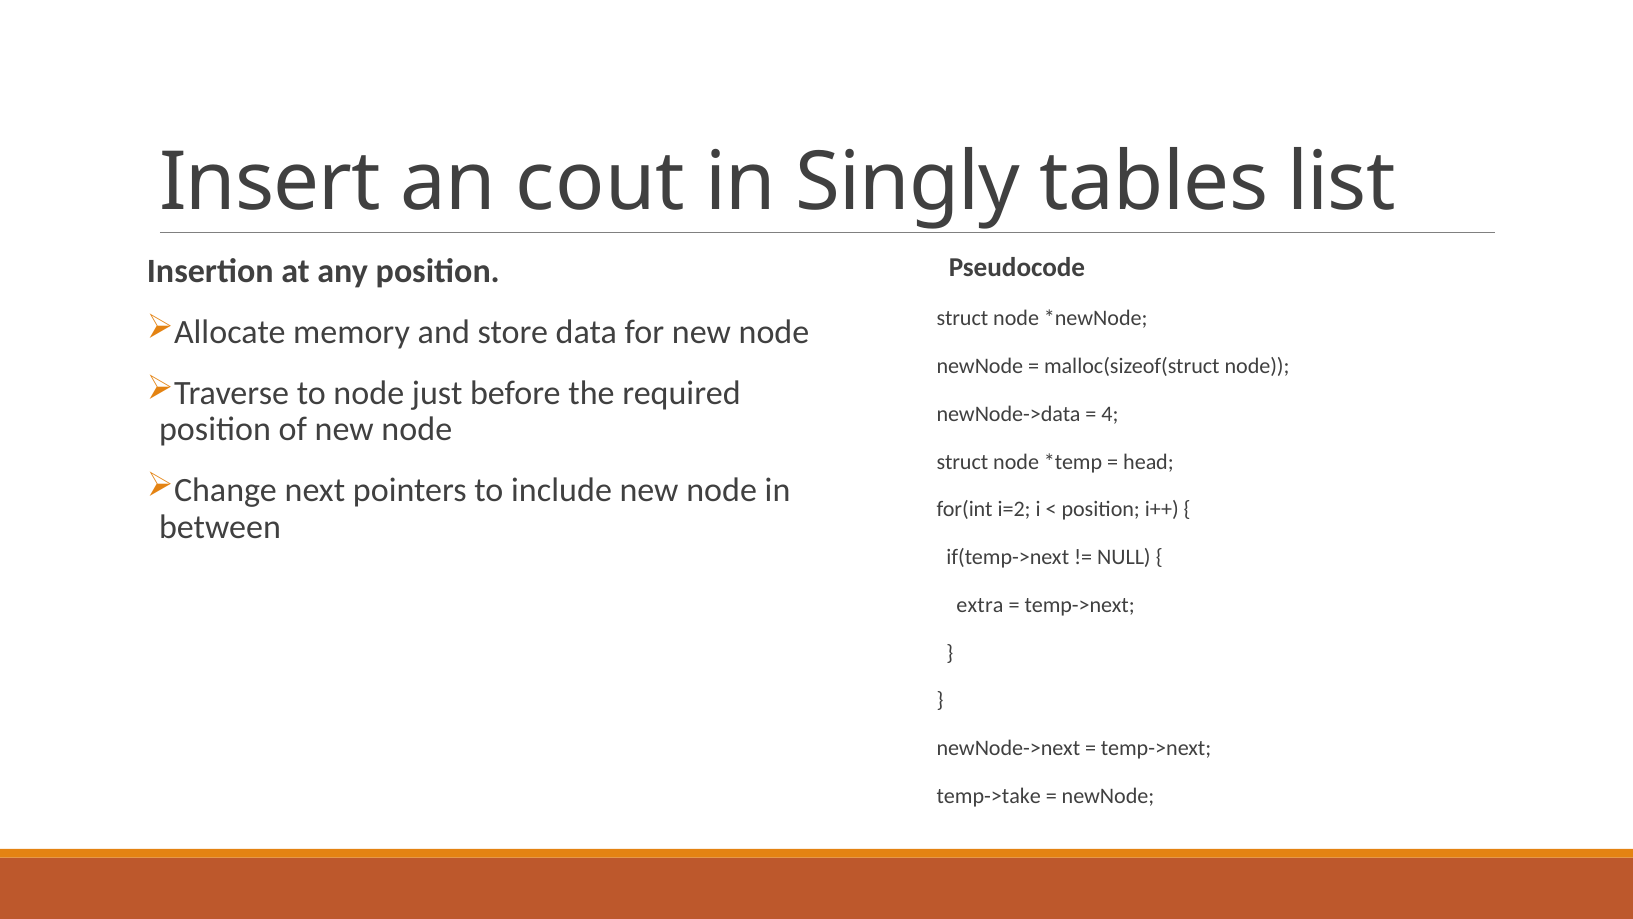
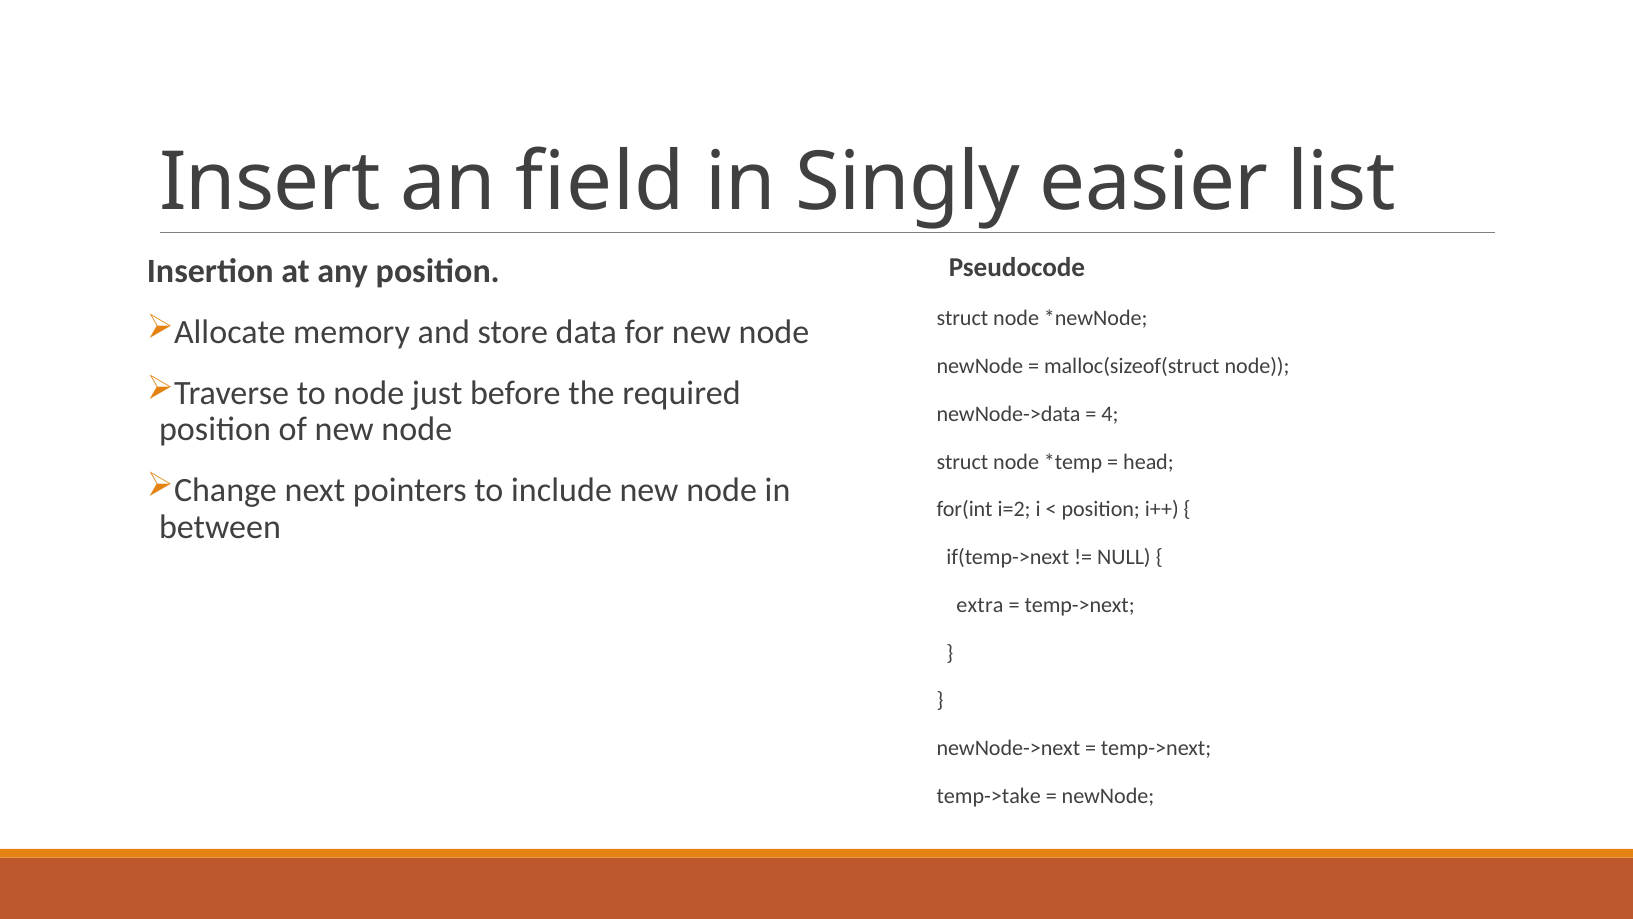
cout: cout -> field (600, 183)
tables: tables -> easier (1154, 183)
